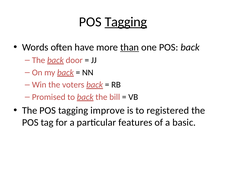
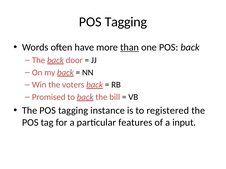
Tagging underline: present -> none (126, 22)
improve: improve -> instance (108, 111)
basic: basic -> input (184, 123)
